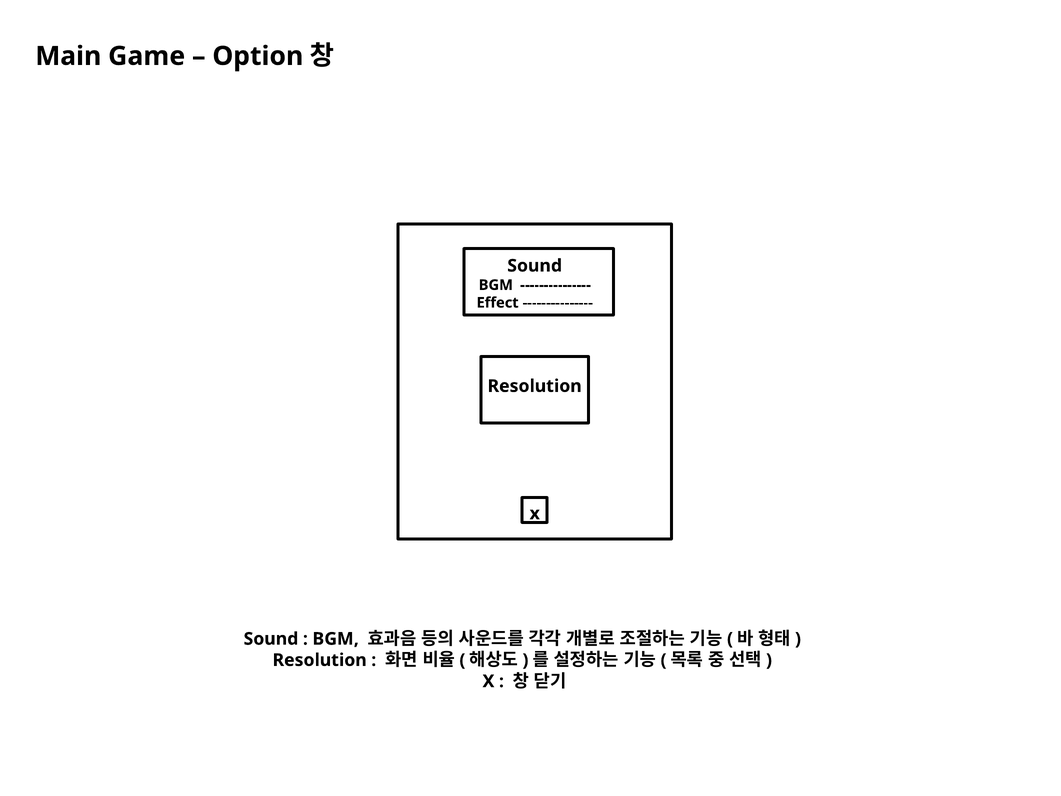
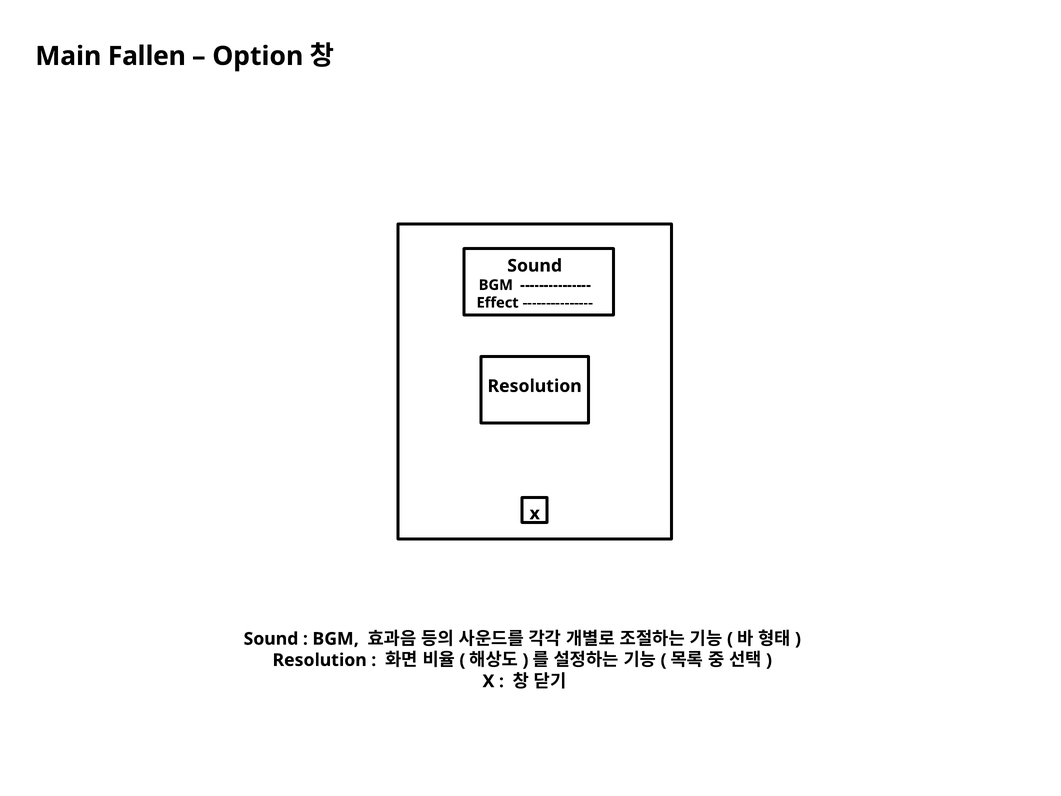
Game: Game -> Fallen (147, 56)
